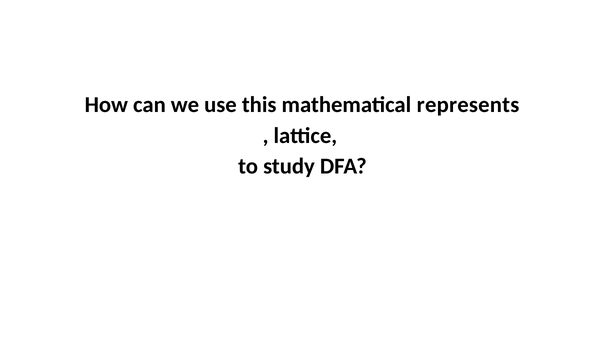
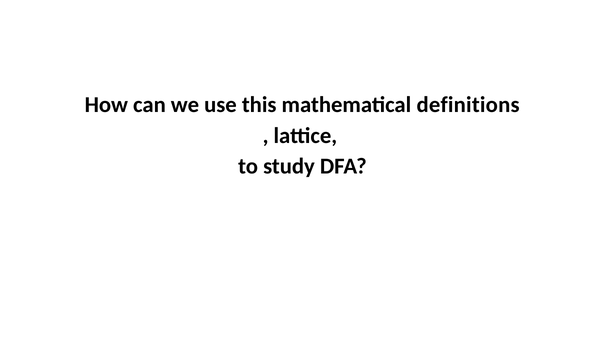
represents: represents -> definitions (468, 105)
